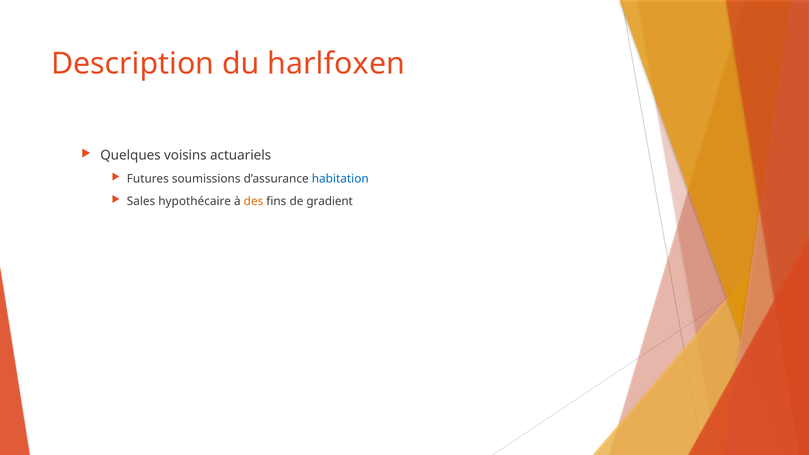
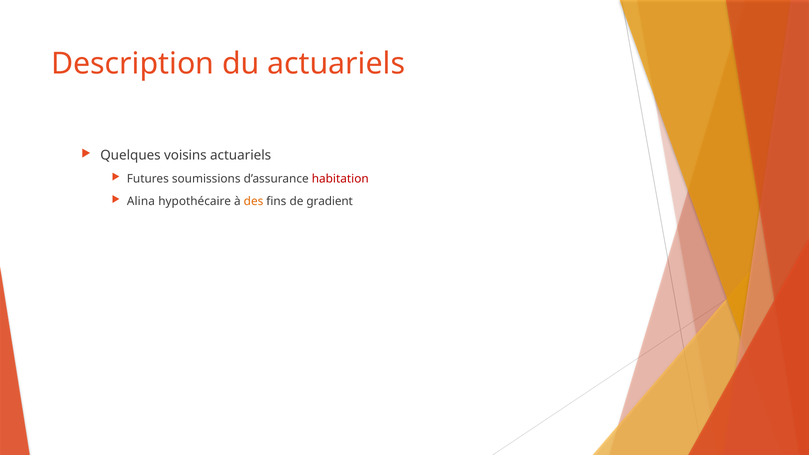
du harlfoxen: harlfoxen -> actuariels (336, 64)
habitation colour: blue -> red (340, 179)
Sales: Sales -> Alina (141, 202)
